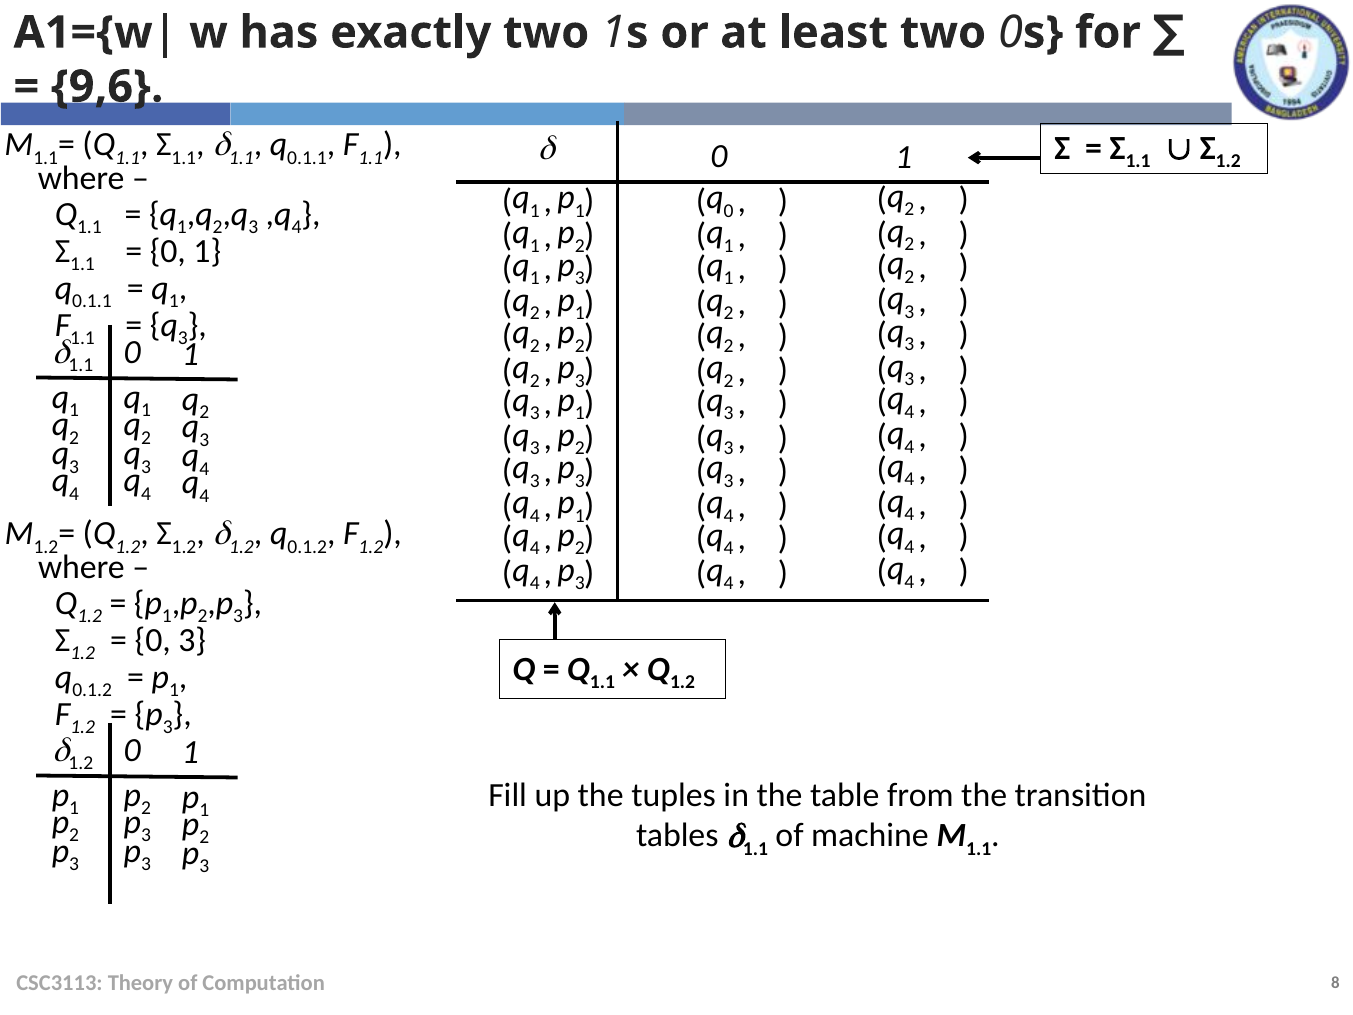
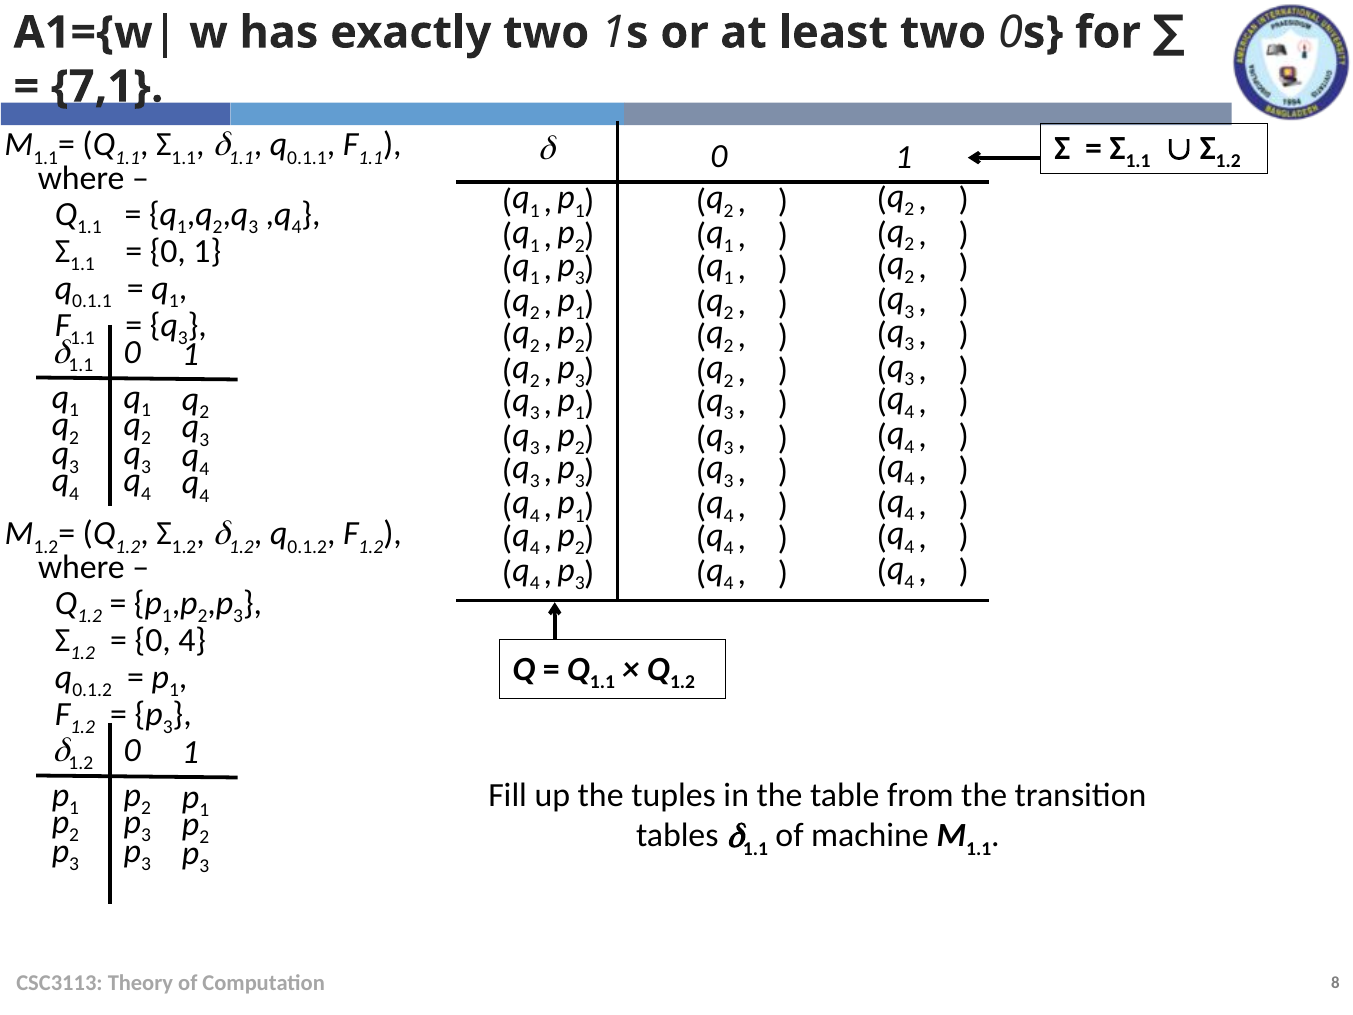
9,6: 9,6 -> 7,1 (107, 87)
0: 0 -> 2 (729, 211)
0 3: 3 -> 4 (192, 640)
